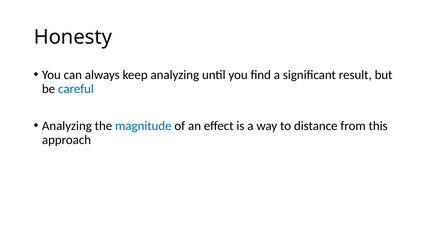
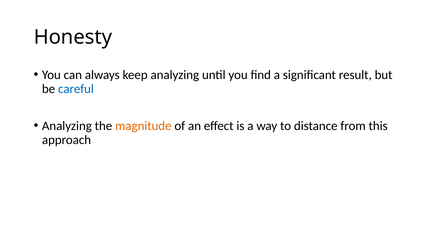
magnitude colour: blue -> orange (143, 126)
